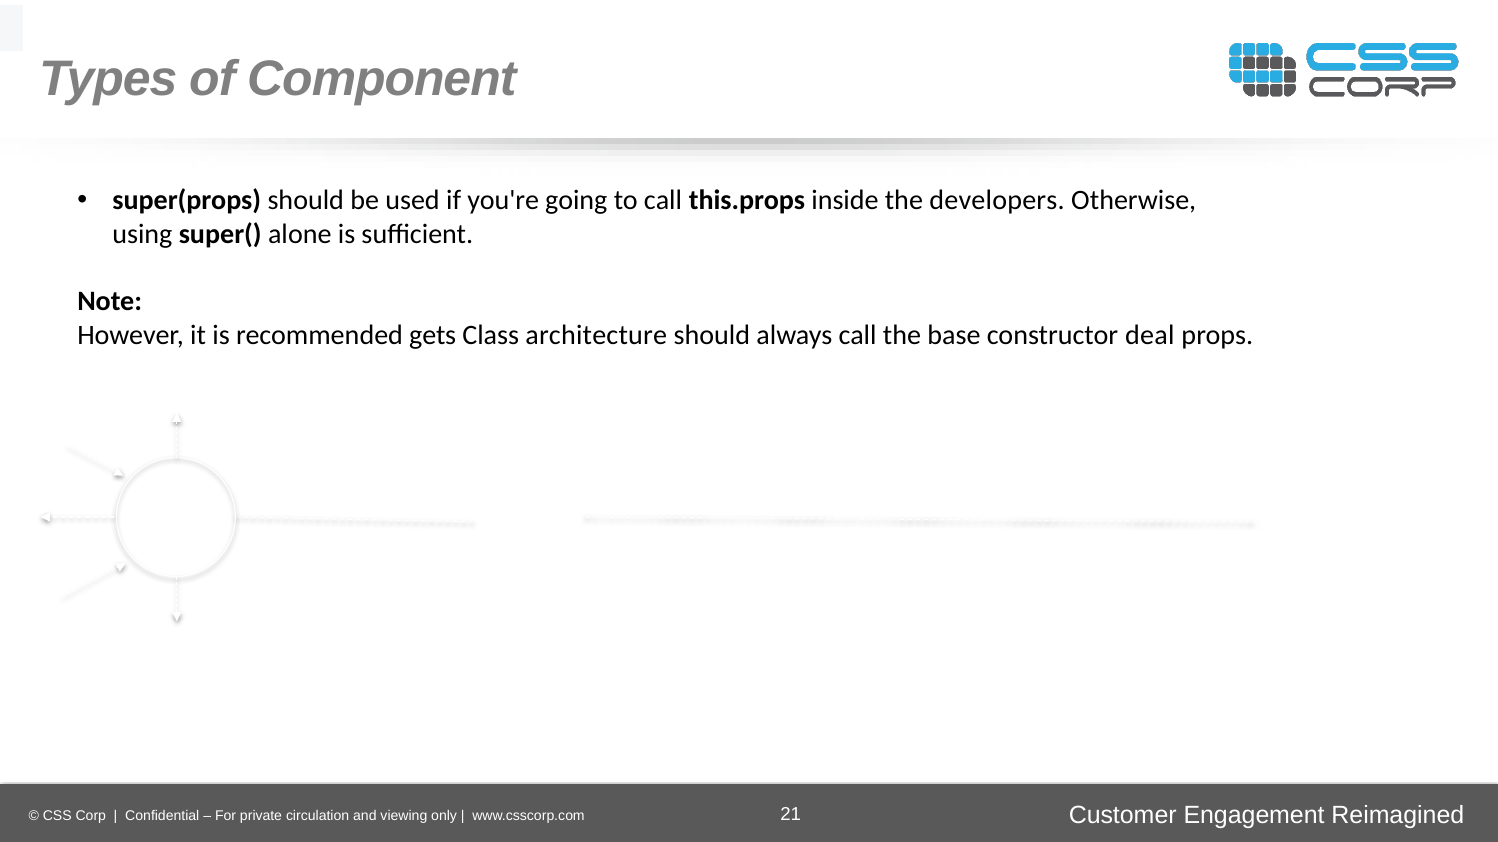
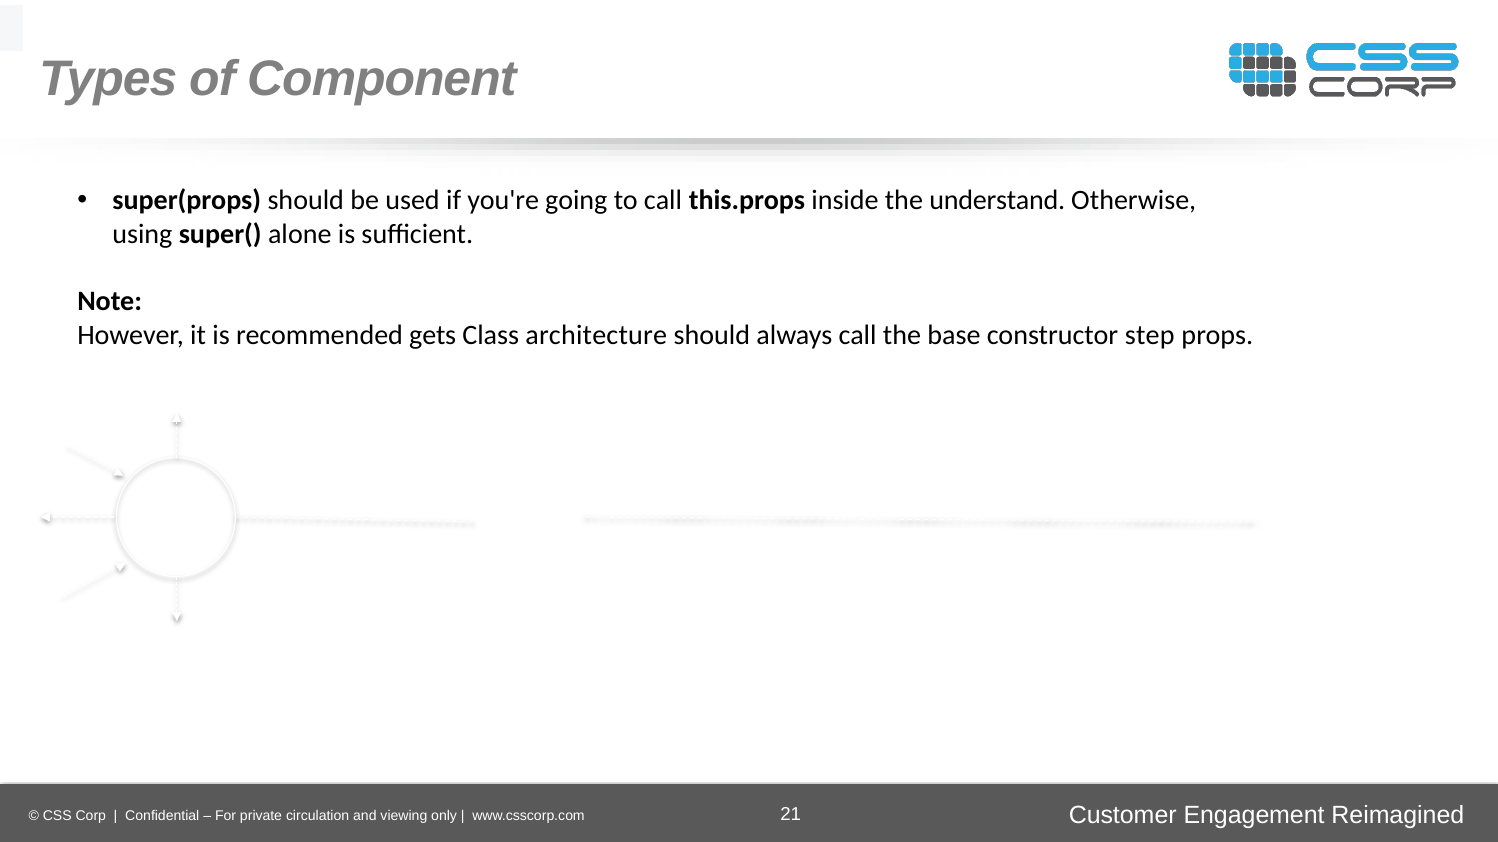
developers: developers -> understand (997, 201)
deal: deal -> step (1150, 336)
